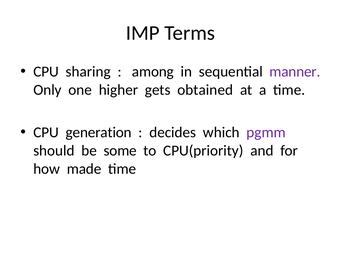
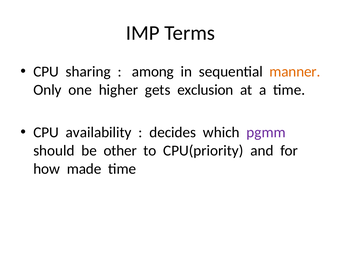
manner colour: purple -> orange (295, 72)
obtained: obtained -> exclusion (205, 90)
generation: generation -> availability (99, 132)
some: some -> other (120, 150)
